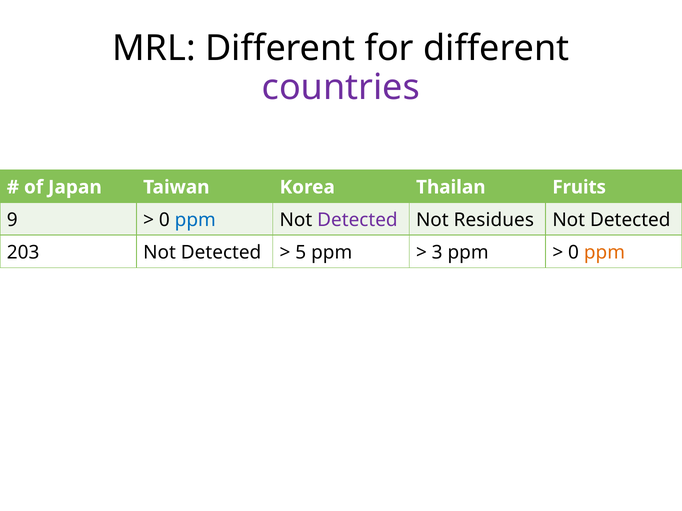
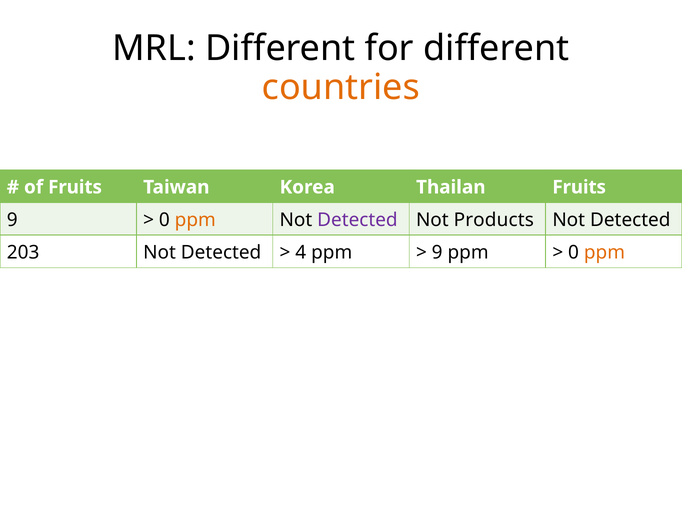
countries colour: purple -> orange (341, 87)
of Japan: Japan -> Fruits (75, 187)
ppm colour: blue -> orange (195, 220)
Residues: Residues -> Products (494, 220)
5: 5 -> 4 (301, 253)
3: 3 -> 9 (437, 253)
